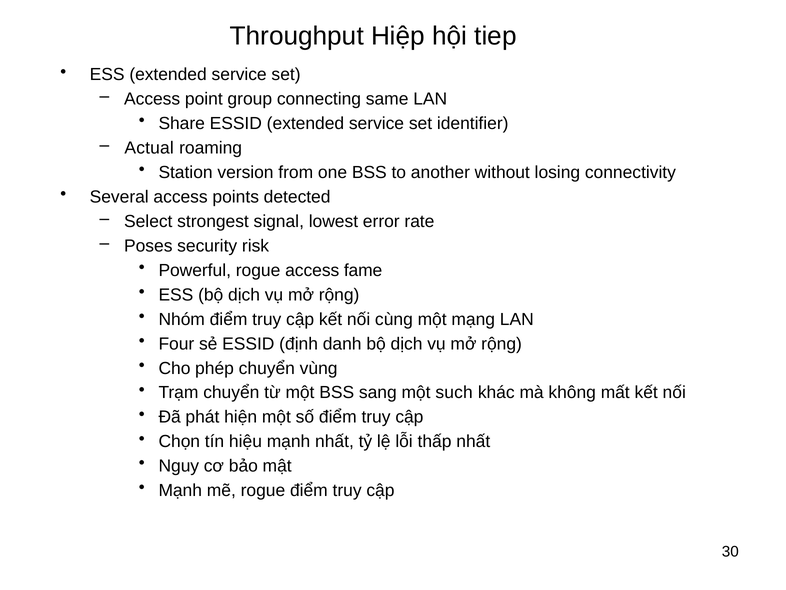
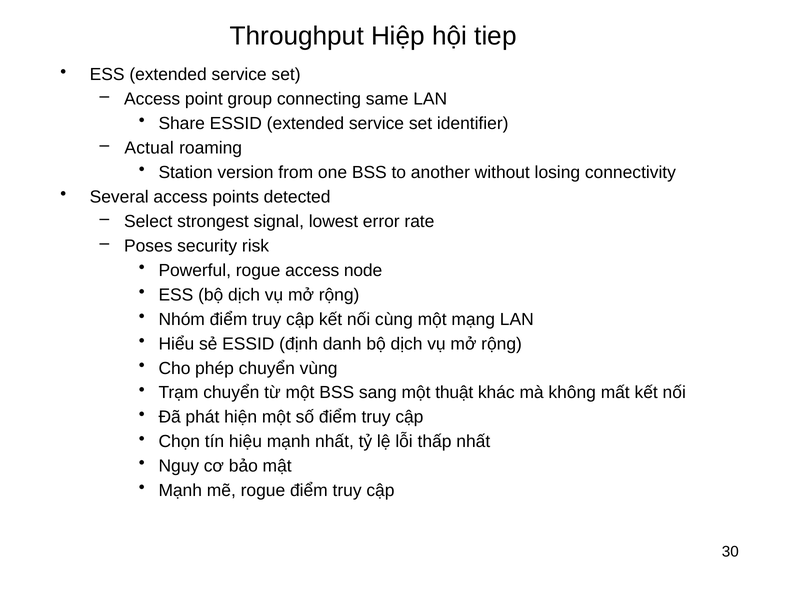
fame: fame -> node (363, 270)
Four: Four -> Hiểu (176, 343)
such: such -> thuật (454, 392)
